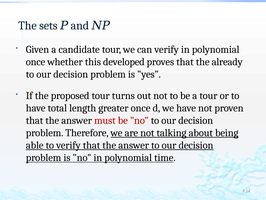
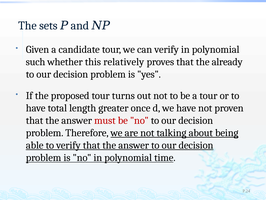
once: once -> such (36, 62)
developed: developed -> relatively (124, 62)
